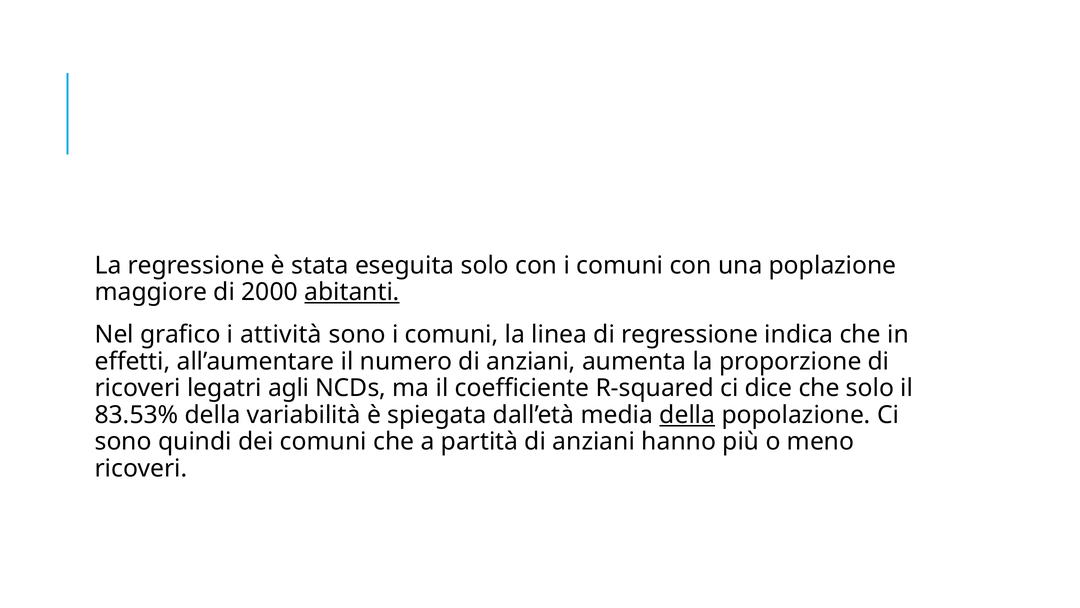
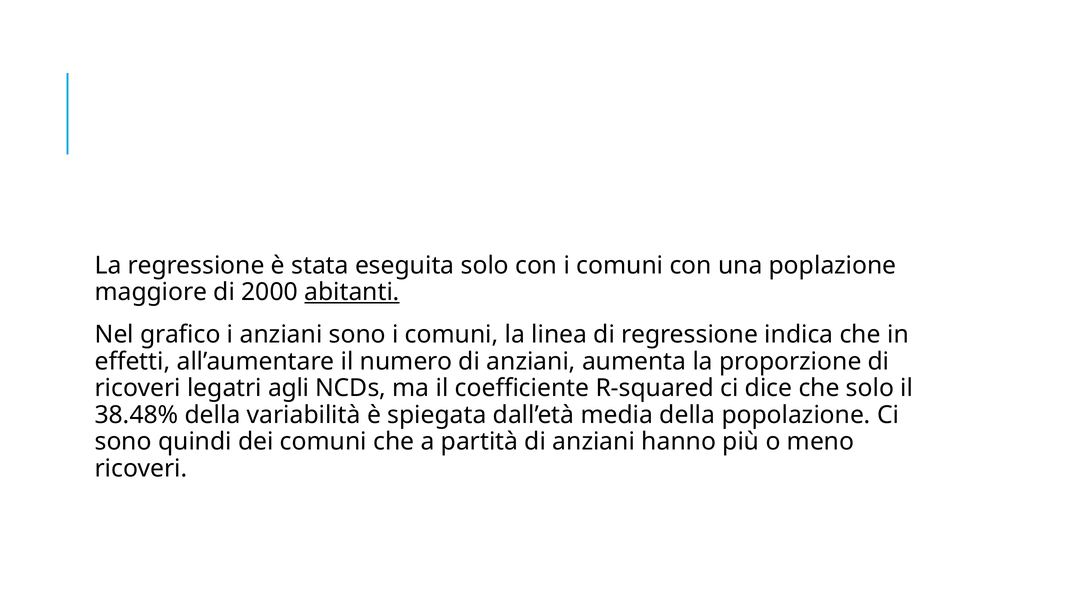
i attività: attività -> anziani (281, 334)
83.53%: 83.53% -> 38.48% (137, 415)
della underline: present -> none (687, 415)
